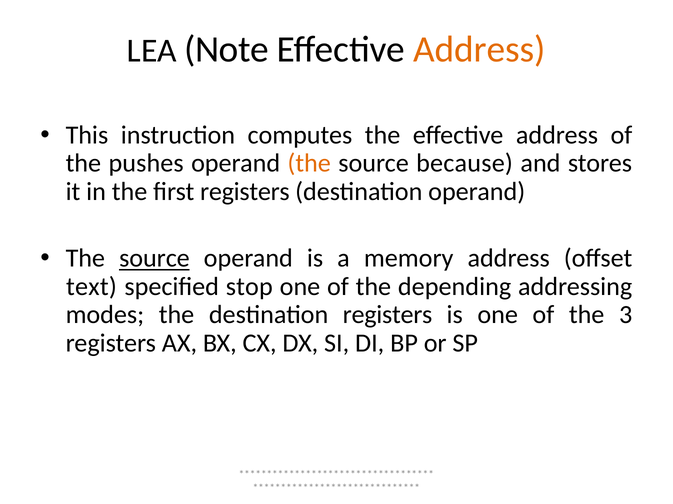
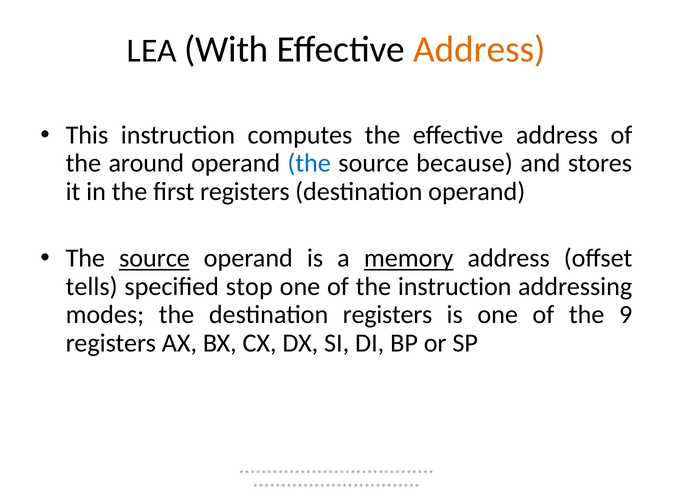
Note: Note -> With (226, 49)
pushes: pushes -> around (146, 163)
the colour: orange -> blue (309, 163)
memory underline: none -> present (409, 259)
text: text -> tells (92, 287)
the depending: depending -> instruction (455, 287)
3: 3 -> 9 (626, 315)
